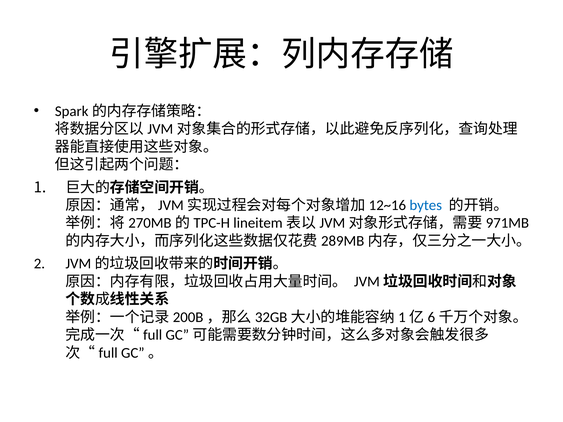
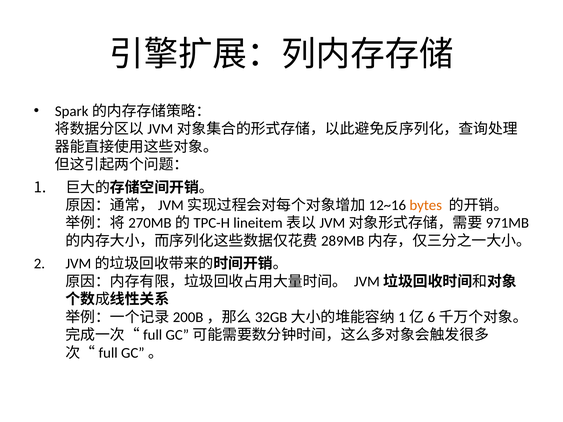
bytes colour: blue -> orange (426, 205)
